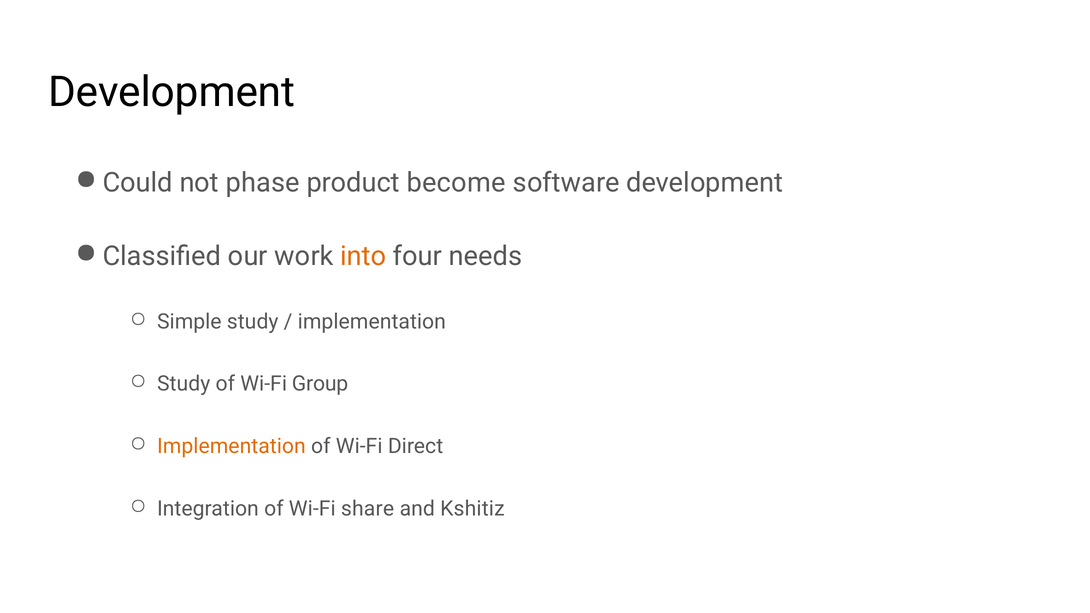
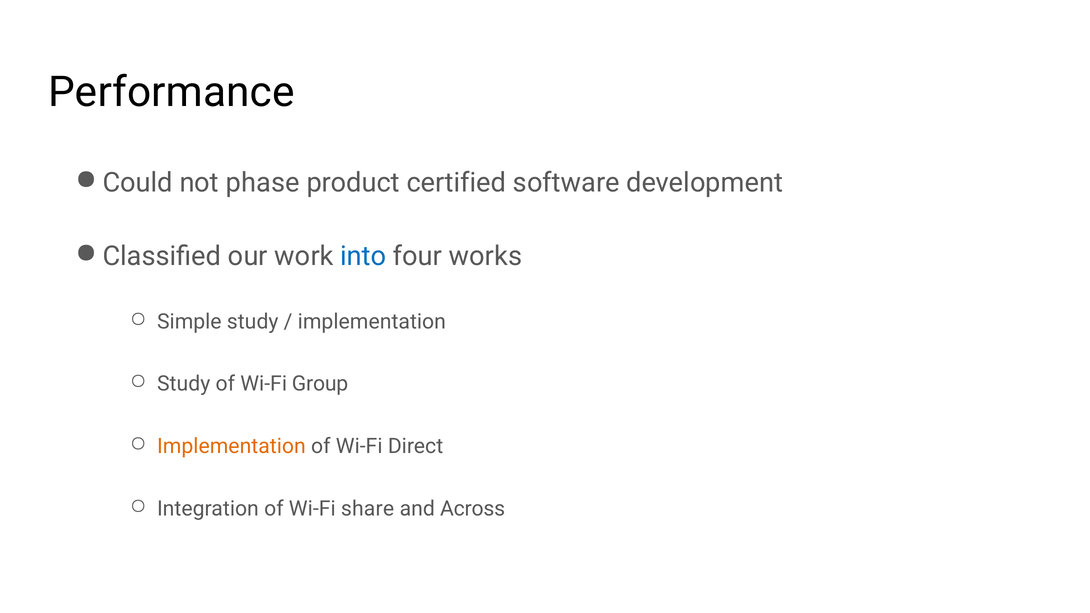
Development: Development -> Performance (171, 92)
become: become -> certified (456, 183)
into colour: orange -> blue (363, 256)
needs: needs -> works (486, 256)
Kshitiz: Kshitiz -> Across (473, 509)
